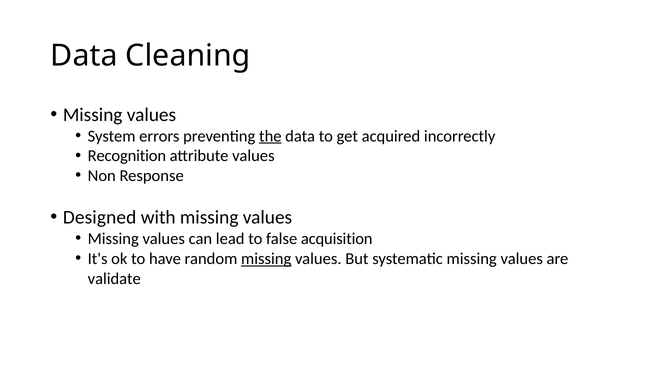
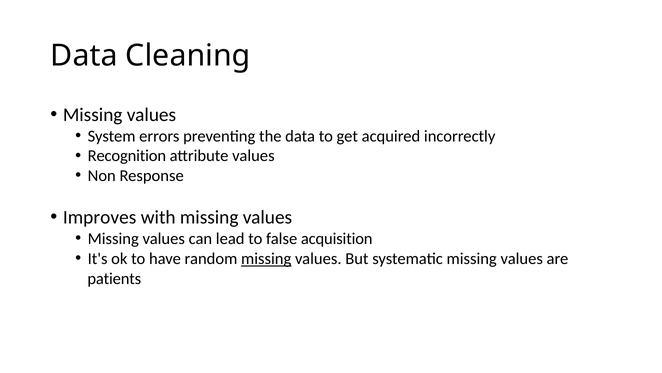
the underline: present -> none (270, 136)
Designed: Designed -> Improves (100, 217)
validate: validate -> patients (114, 278)
